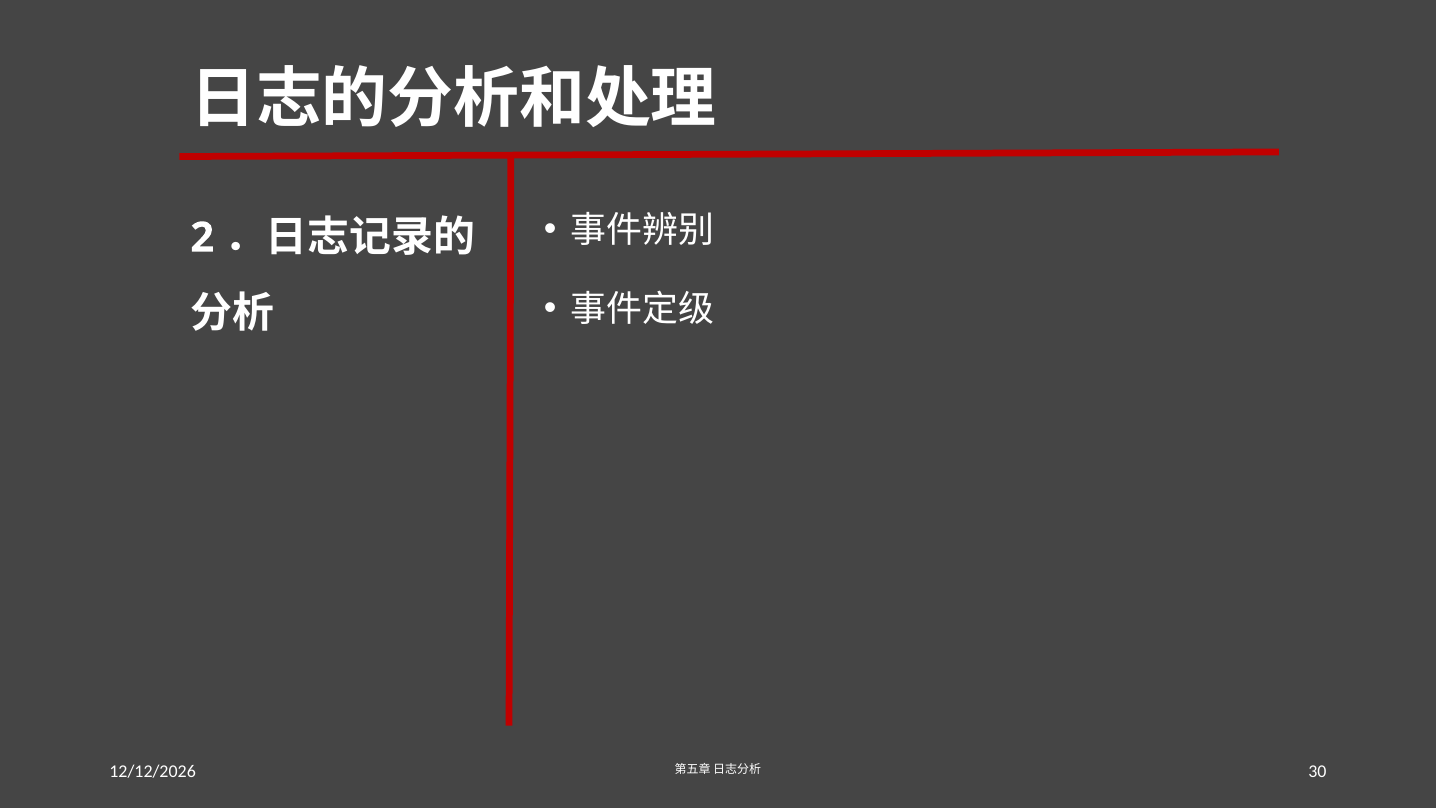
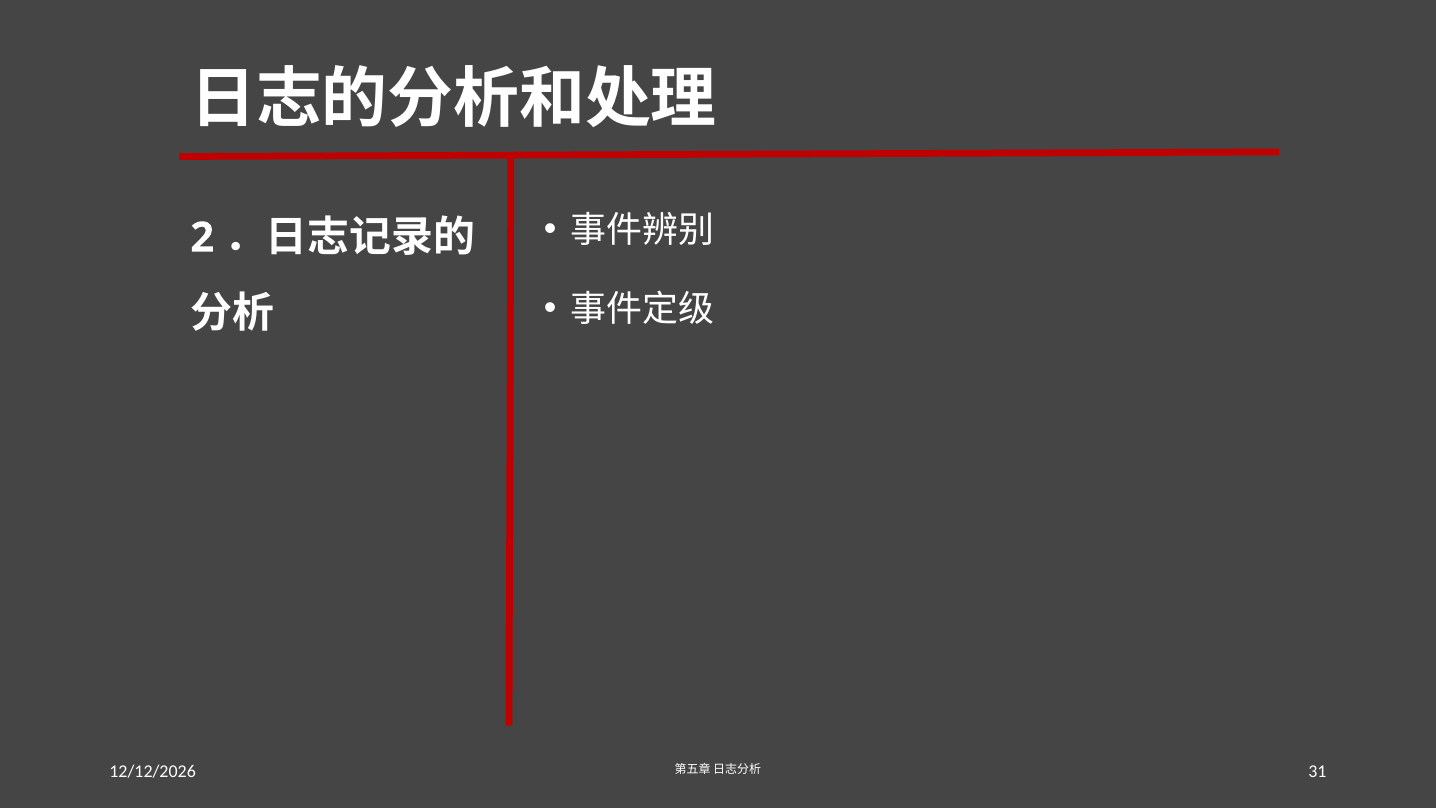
30: 30 -> 31 (1317, 771)
